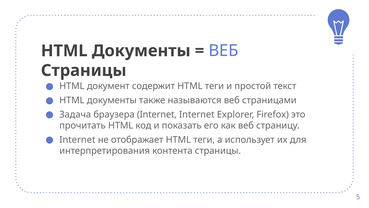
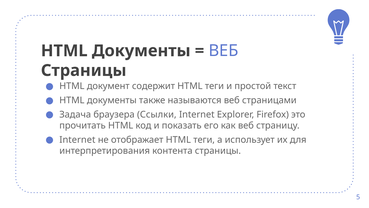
браузера Internet: Internet -> Ссылки (157, 114)
